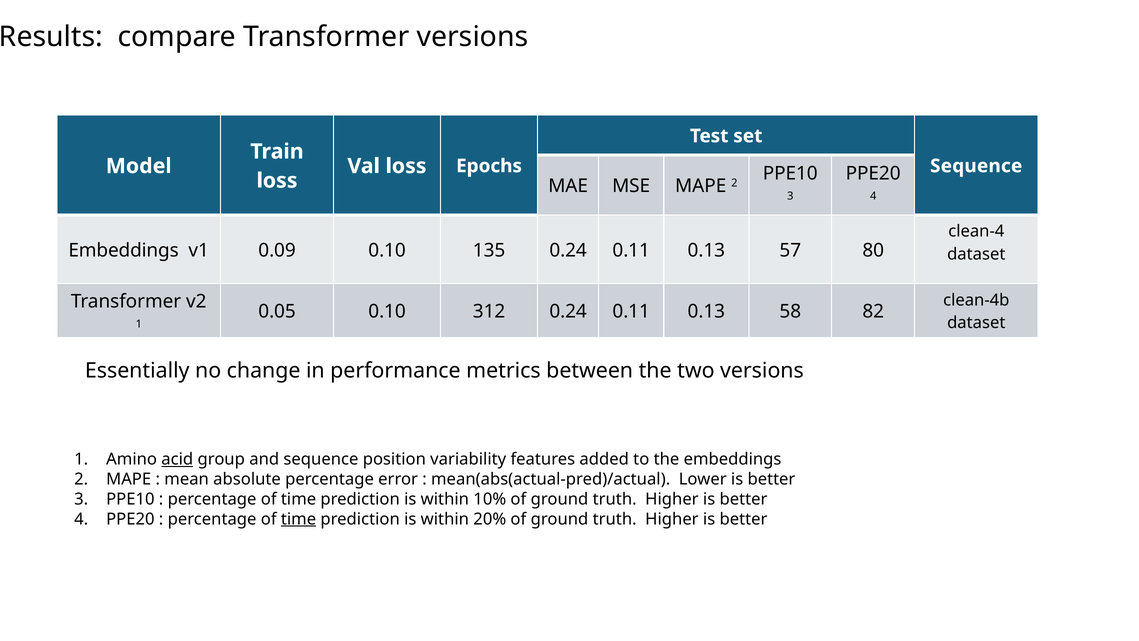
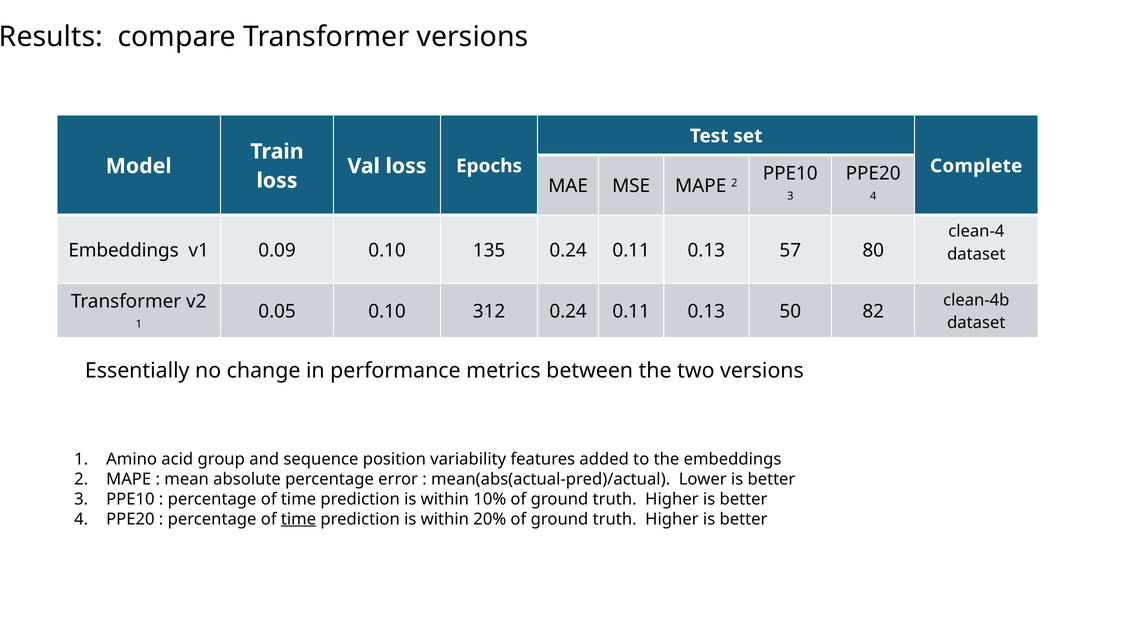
Sequence: Sequence -> Complete (976, 166)
58: 58 -> 50 (790, 311)
acid underline: present -> none (177, 459)
